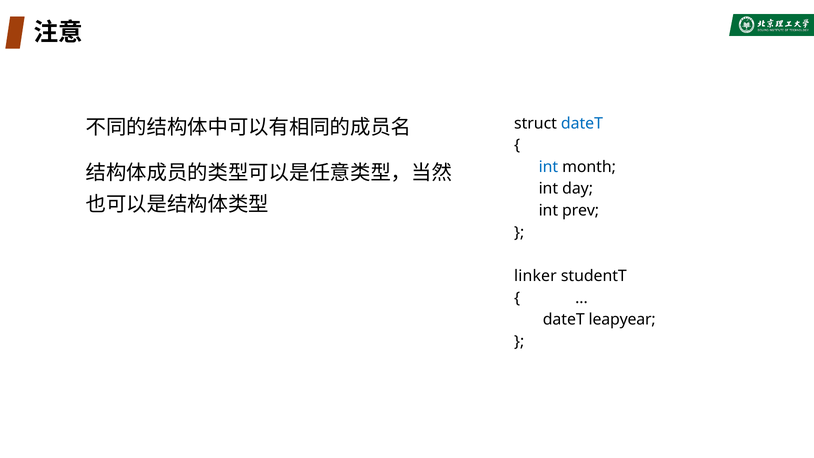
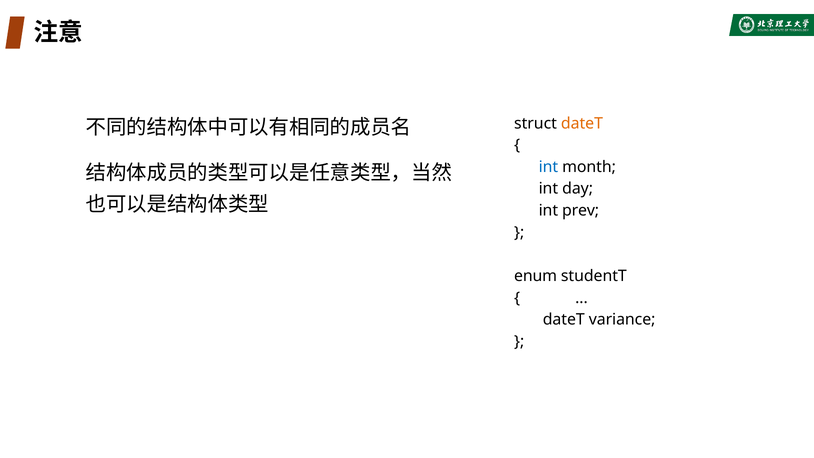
dateT colour: blue -> orange (582, 123)
linker: linker -> enum (536, 276)
leapyear: leapyear -> variance (622, 320)
